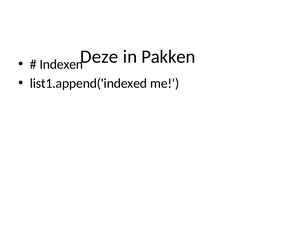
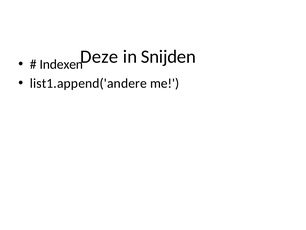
Pakken: Pakken -> Snijden (168, 57)
list1.append('indexed: list1.append('indexed -> list1.append('andere (88, 83)
